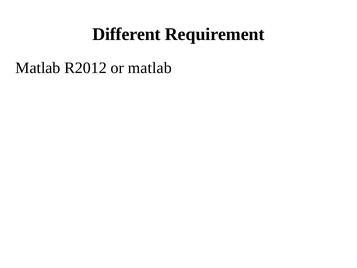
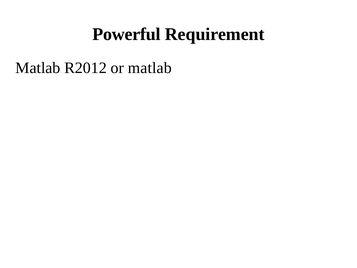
Different: Different -> Powerful (126, 34)
